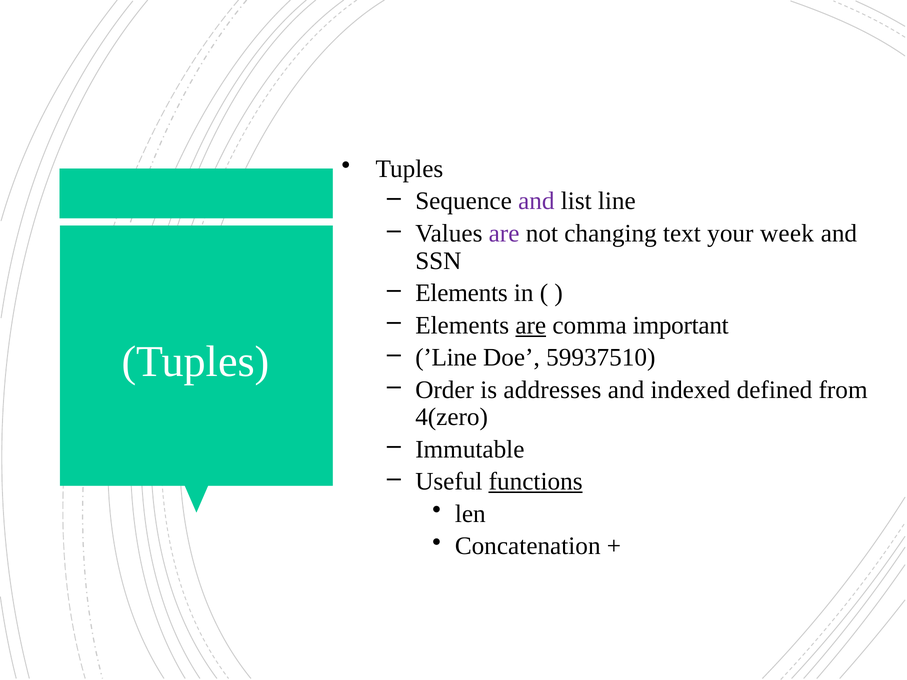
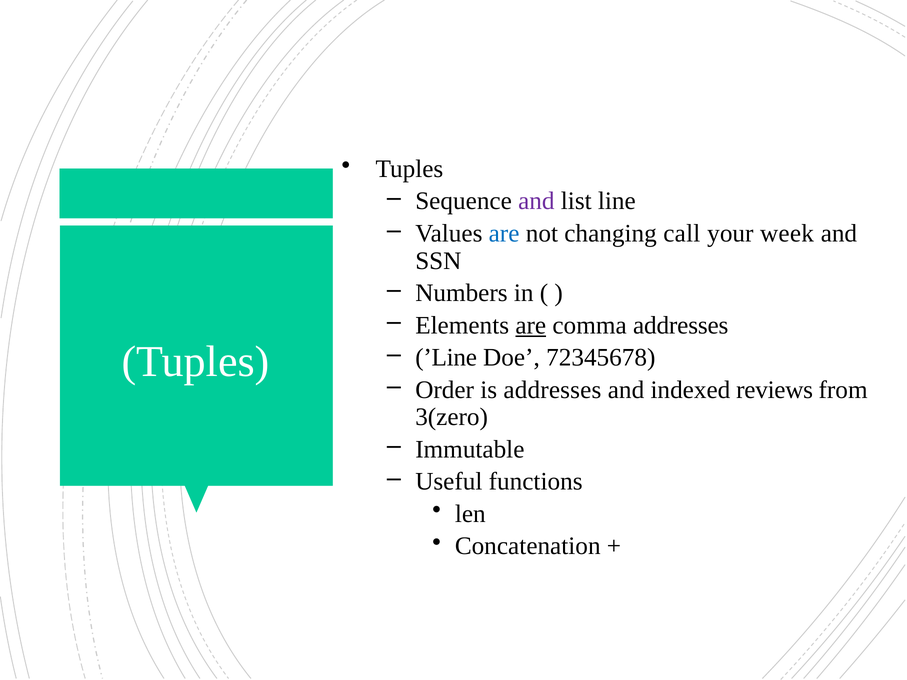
are colour: purple -> blue (504, 234)
text: text -> call (682, 234)
Elements: Elements -> Numbers (461, 293)
comma important: important -> addresses (681, 325)
59937510: 59937510 -> 72345678 (601, 358)
defined: defined -> reviews (775, 390)
4(zero: 4(zero -> 3(zero (452, 417)
functions underline: present -> none (536, 482)
